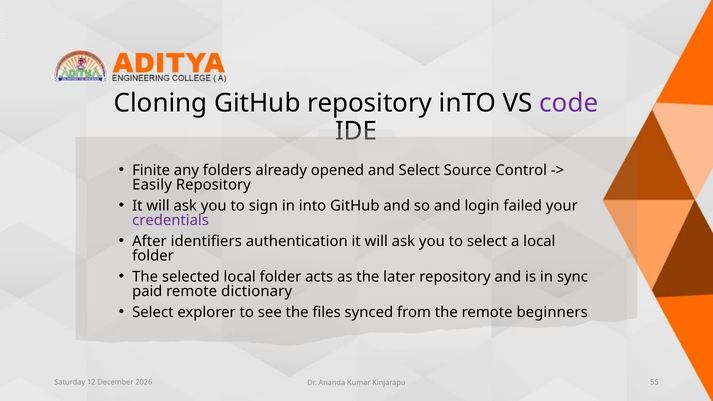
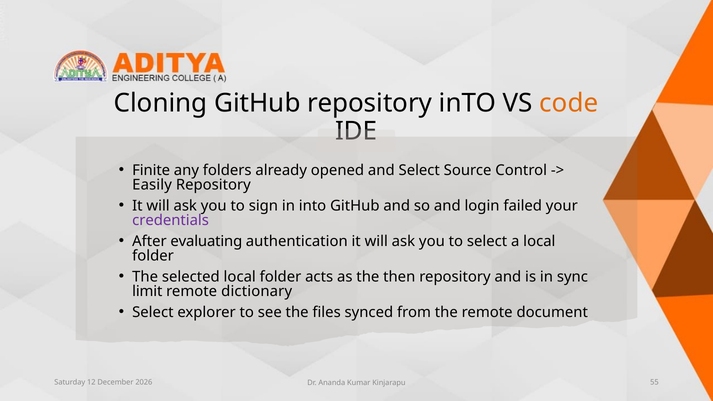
code colour: purple -> orange (569, 103)
identifiers: identifiers -> evaluating (206, 241)
later: later -> then (399, 277)
paid: paid -> limit (147, 291)
beginners: beginners -> document (552, 313)
